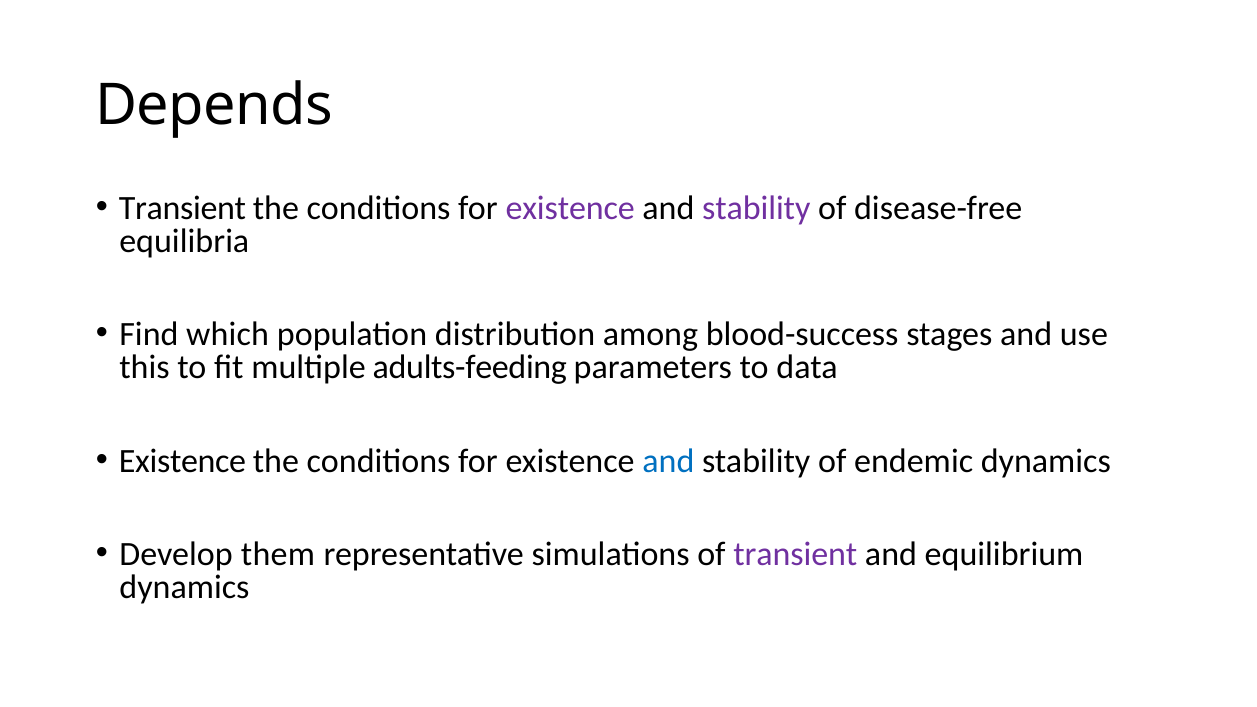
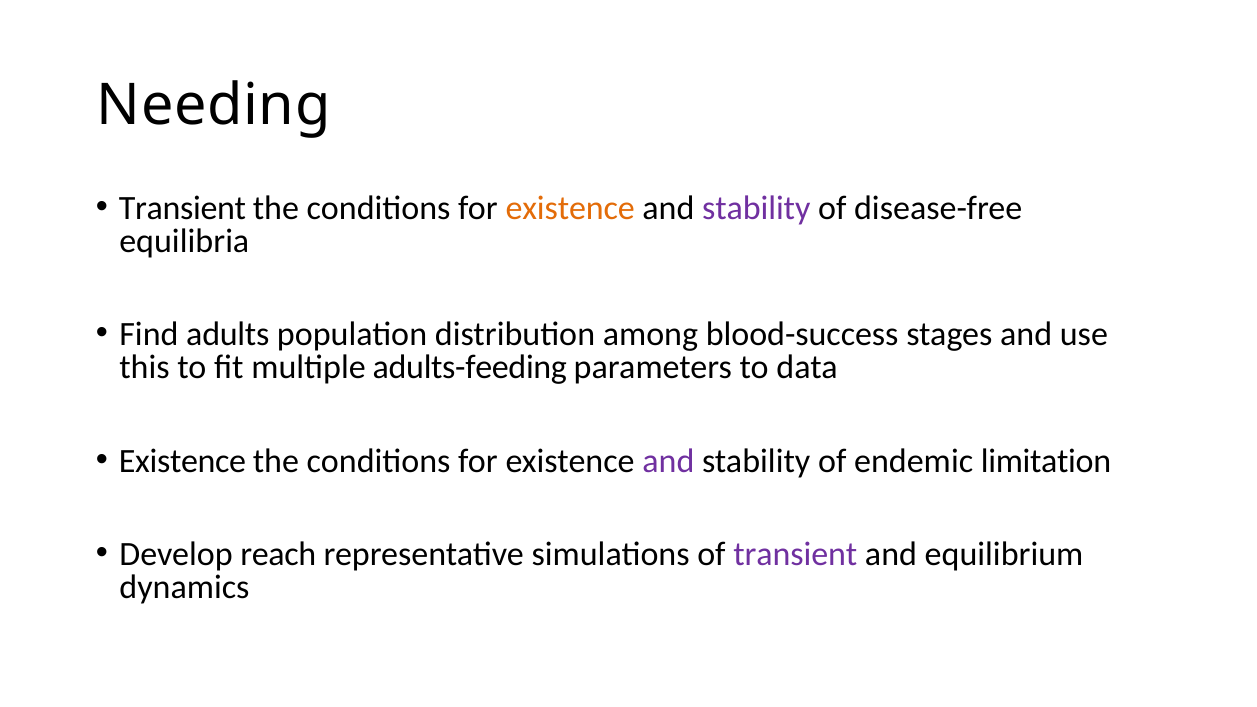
Depends: Depends -> Needing (214, 106)
existence colour: purple -> orange (570, 208)
which: which -> adults (228, 335)
and colour: blue -> purple (668, 461)
endemic dynamics: dynamics -> limitation (1046, 461)
them: them -> reach (278, 554)
